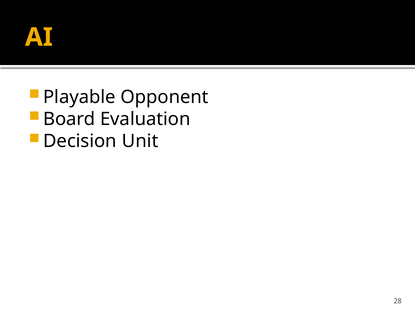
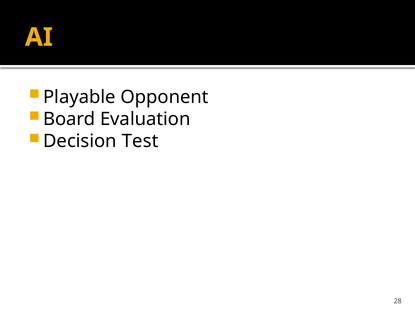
Unit: Unit -> Test (140, 141)
